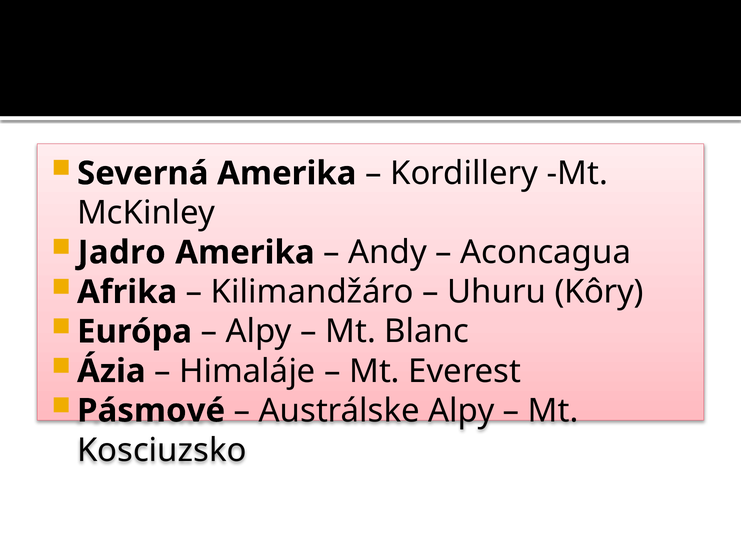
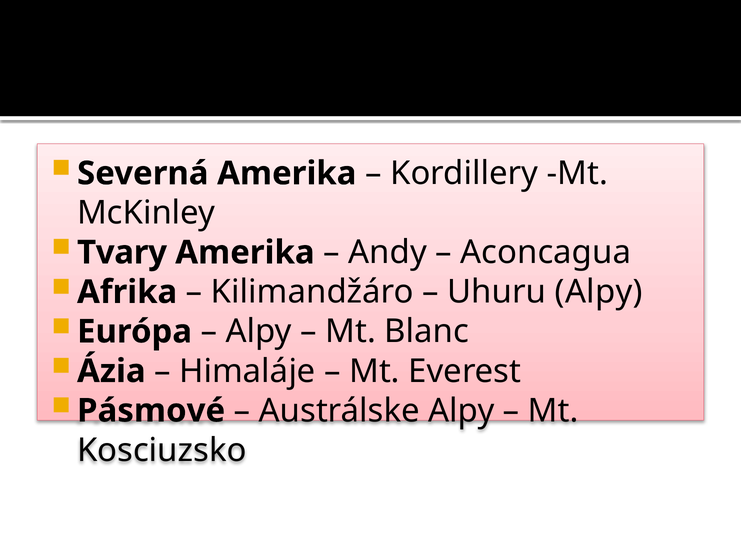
Jadro: Jadro -> Tvary (122, 252)
Uhuru Kôry: Kôry -> Alpy (599, 292)
